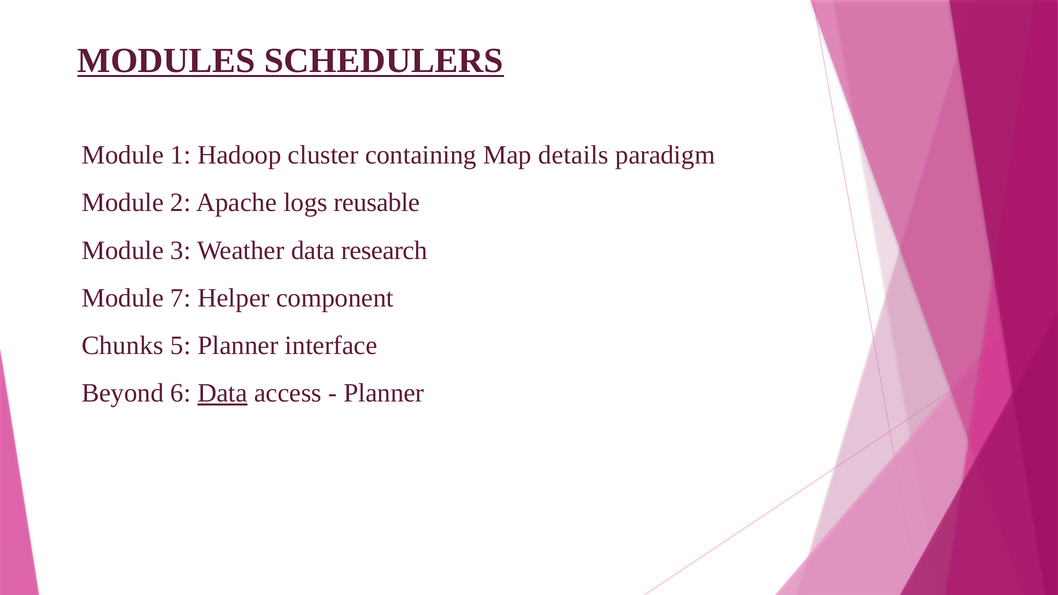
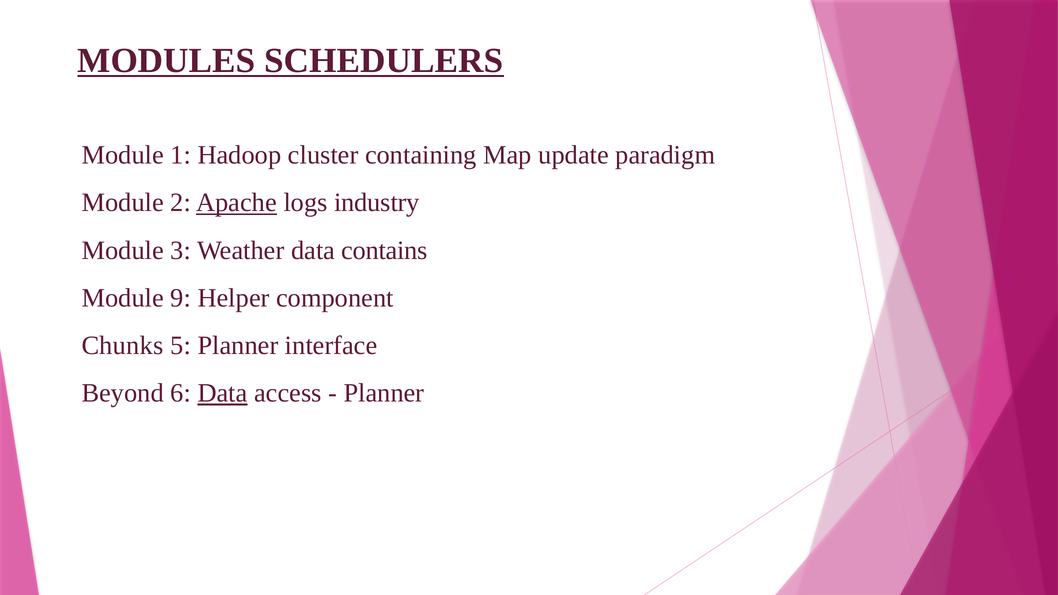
details: details -> update (574, 155)
Apache underline: none -> present (237, 203)
reusable: reusable -> industry (377, 203)
research: research -> contains (384, 250)
7: 7 -> 9 (181, 298)
